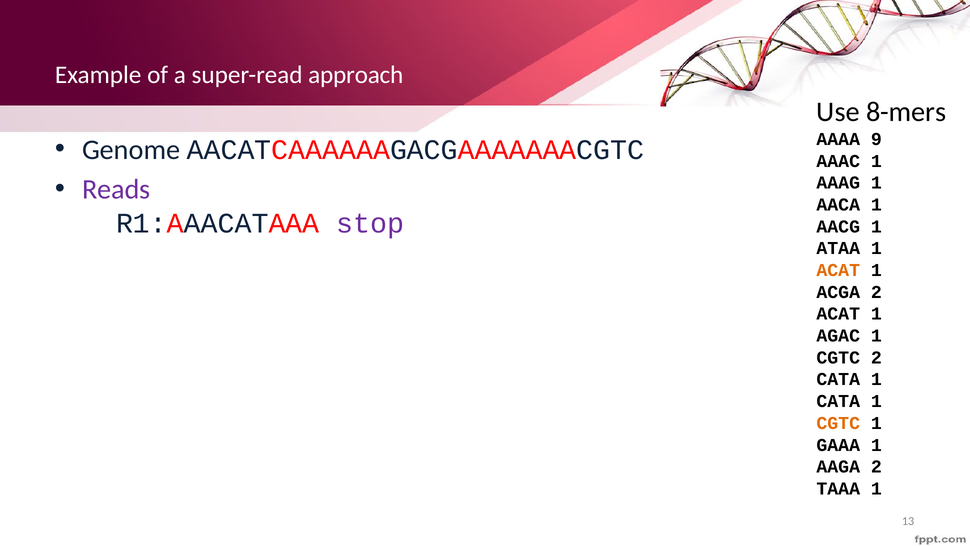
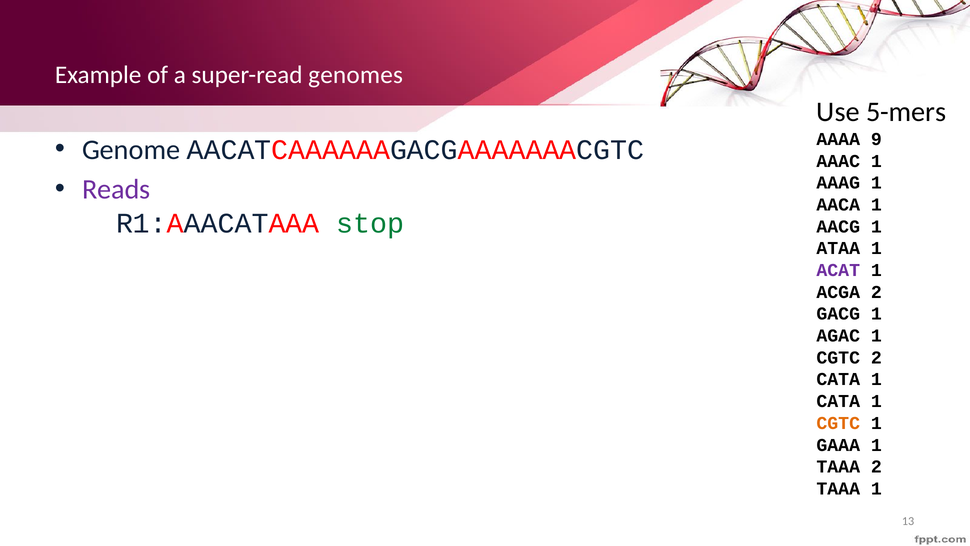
approach: approach -> genomes (356, 75)
8-mers: 8-mers -> 5-mers (906, 112)
stop colour: purple -> green (370, 223)
ACAT colour: orange -> purple (838, 270)
ACAT: ACAT -> GACG (838, 314)
AAGA: AAGA -> TAAA (838, 467)
